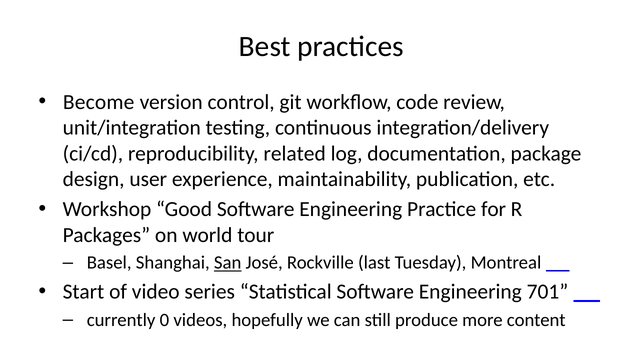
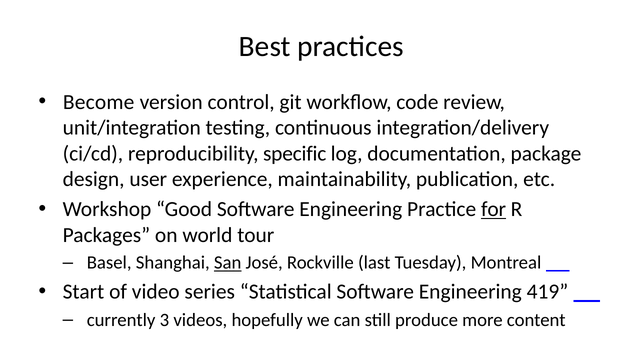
related: related -> specific (295, 153)
for underline: none -> present (494, 209)
701: 701 -> 419 (547, 292)
0: 0 -> 3 (164, 320)
